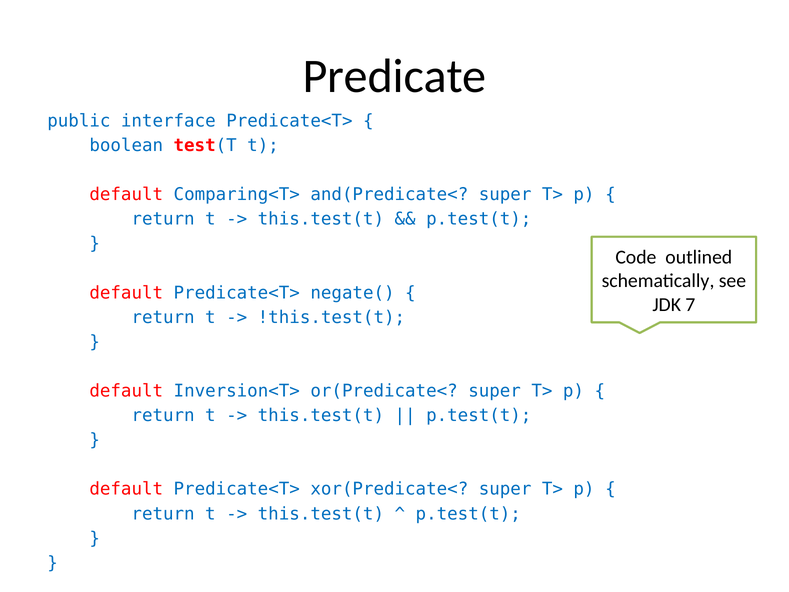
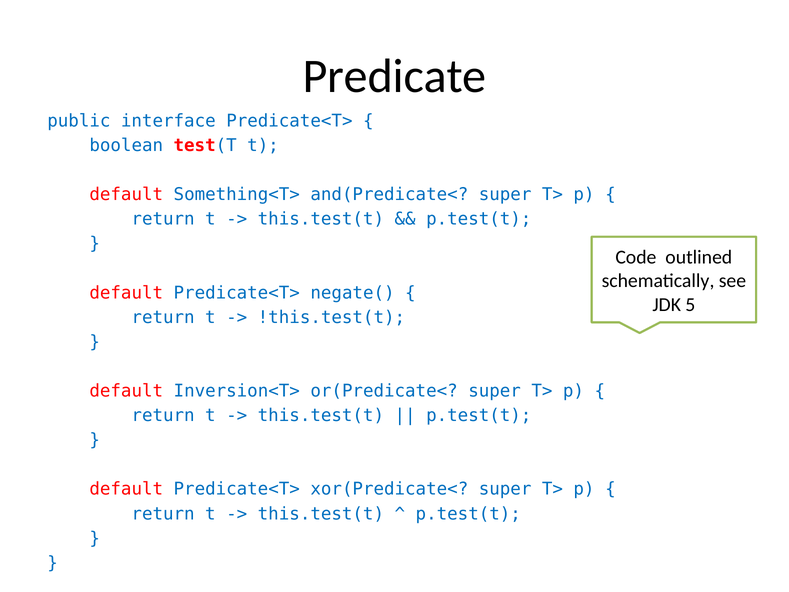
Comparing<T>: Comparing<T> -> Something<T> (237, 195)
7: 7 -> 5 (690, 304)
